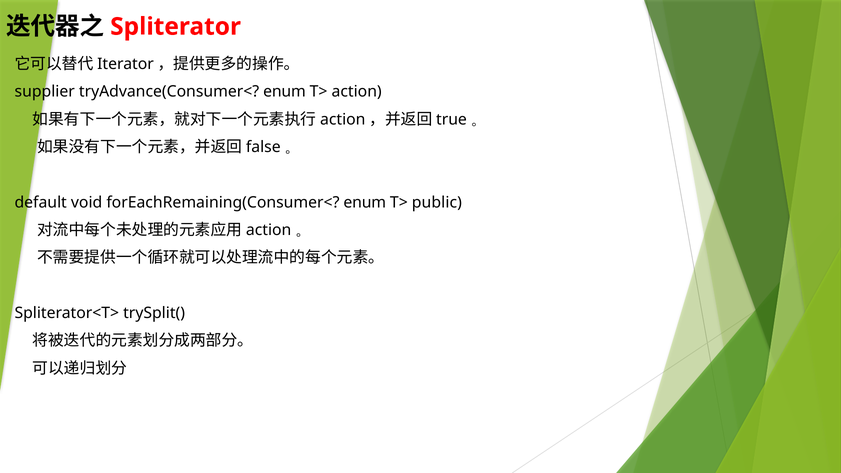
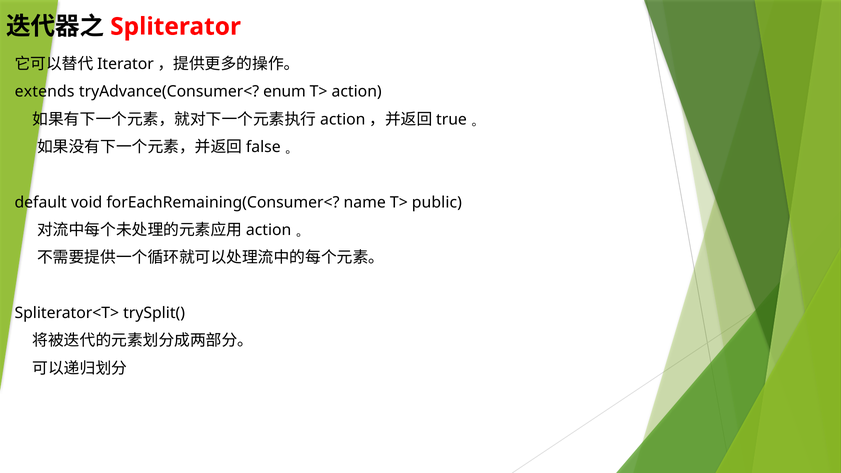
supplier: supplier -> extends (45, 92)
forEachRemaining(Consumer< enum: enum -> name (365, 202)
